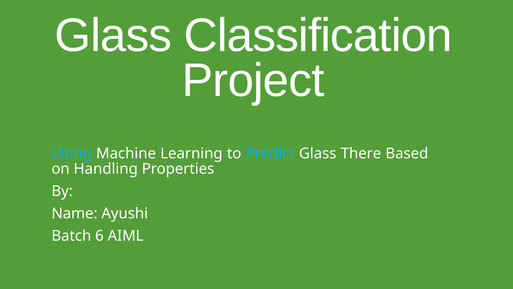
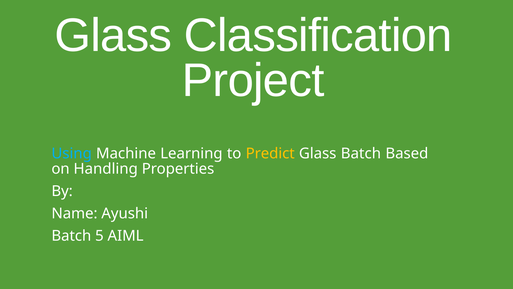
Predict colour: light blue -> yellow (270, 153)
Glass There: There -> Batch (361, 153)
6: 6 -> 5 (99, 235)
